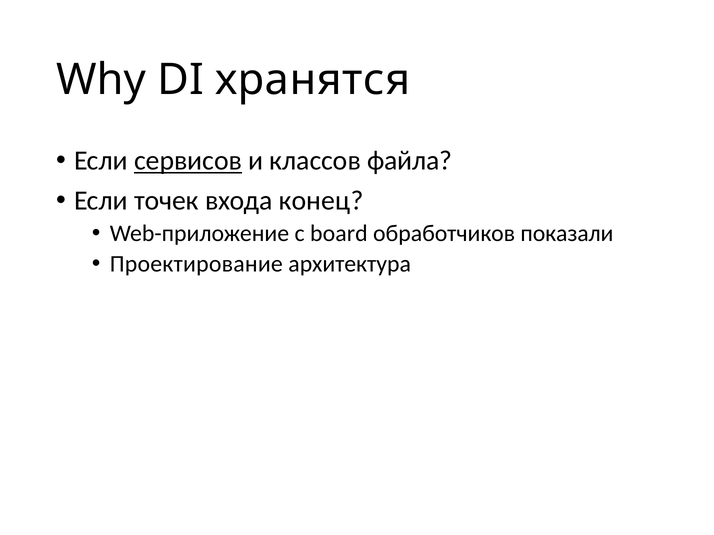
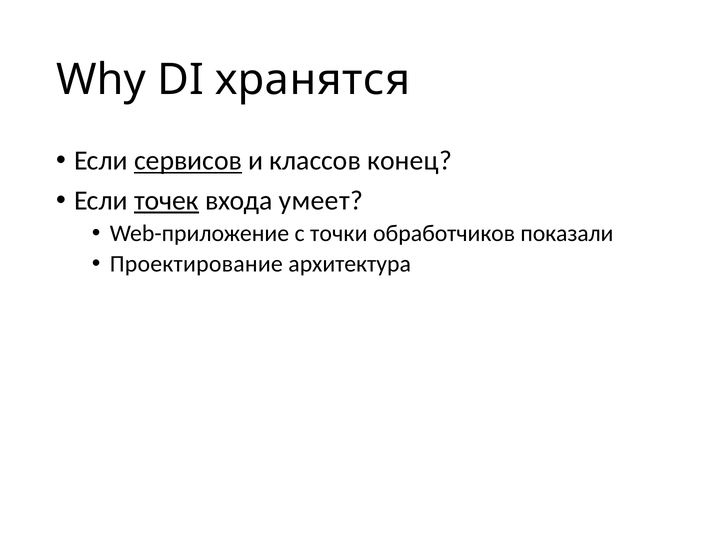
файла: файла -> конец (410, 161)
точек underline: none -> present (166, 201)
конец: конец -> умеет (321, 201)
board: board -> точки (339, 234)
